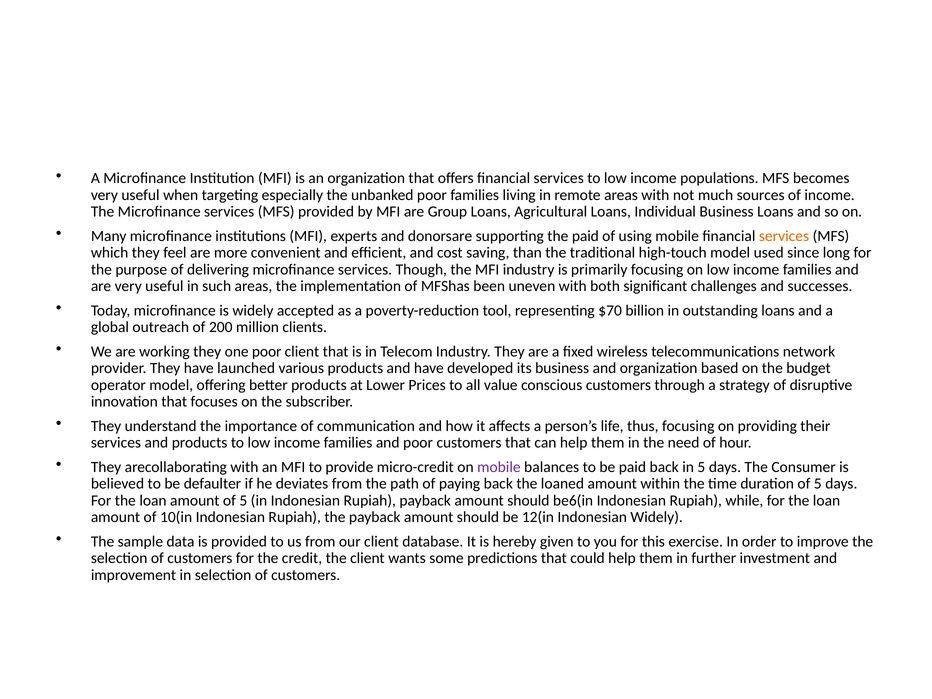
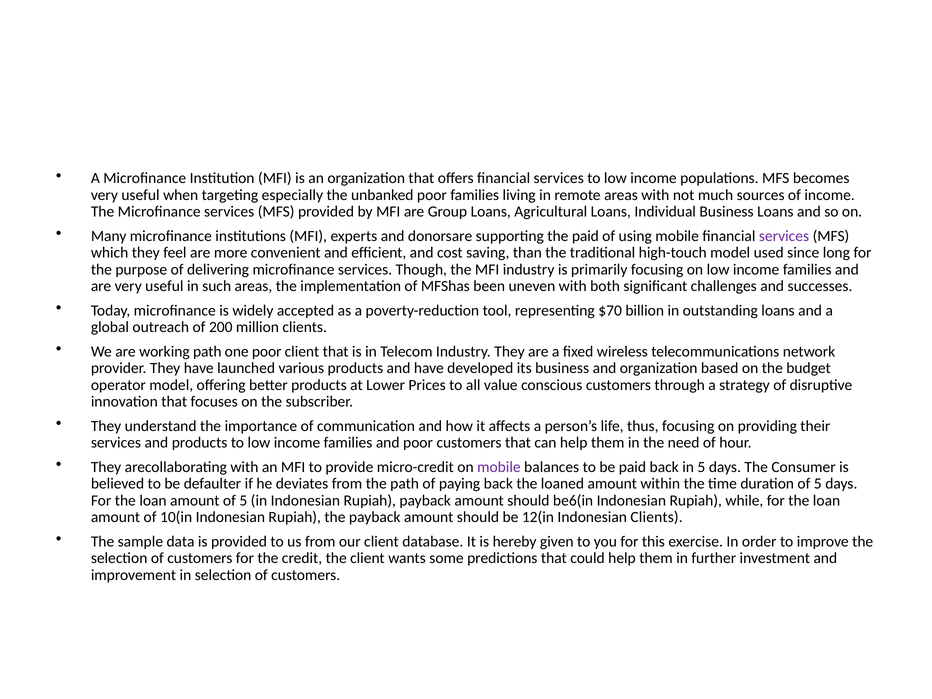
services colour: orange -> purple (784, 236)
working they: they -> path (207, 351)
Indonesian Widely: Widely -> Clients (657, 517)
